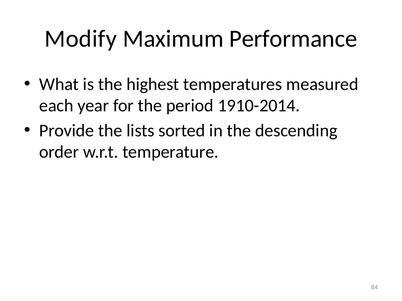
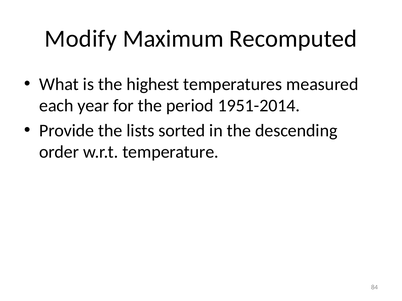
Performance: Performance -> Recomputed (293, 39)
1910-2014: 1910-2014 -> 1951-2014 (259, 106)
